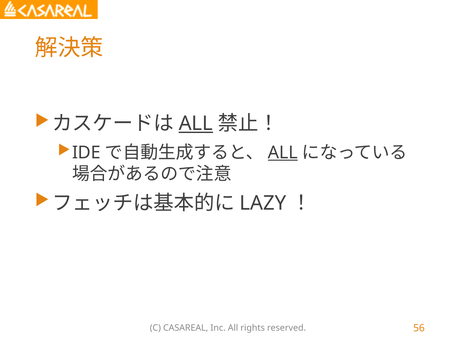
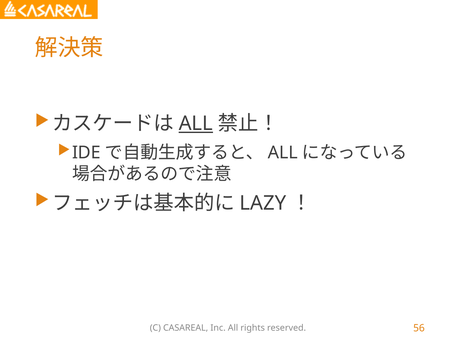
ALL underline: present -> none (283, 153)
